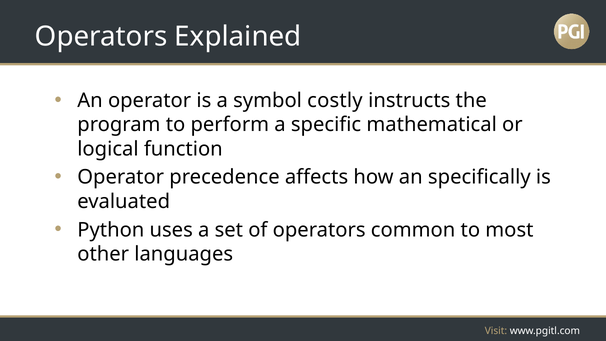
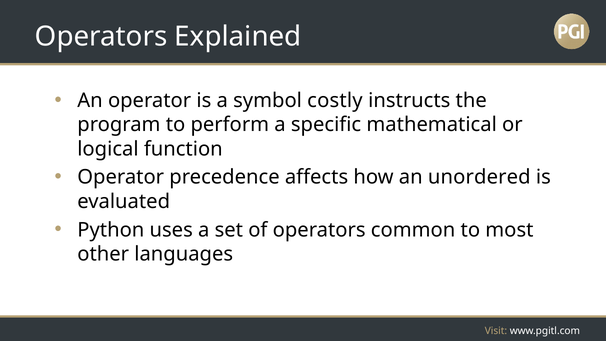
specifically: specifically -> unordered (479, 177)
